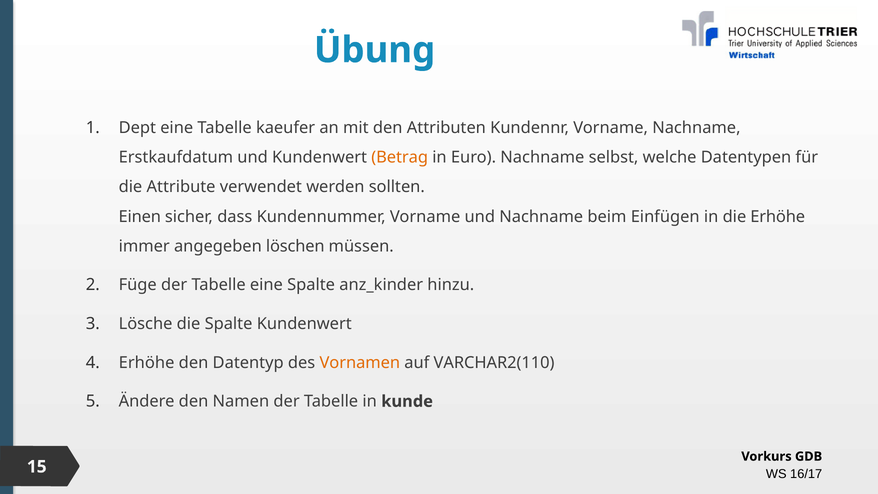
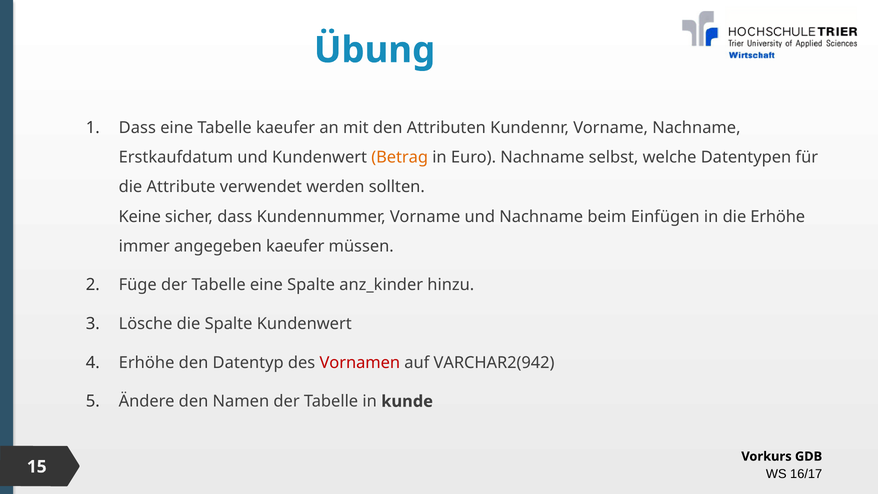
Dept: Dept -> Dass (137, 128)
Einen: Einen -> Keine (140, 217)
angegeben löschen: löschen -> kaeufer (295, 246)
Vornamen colour: orange -> red (360, 363)
VARCHAR2(110: VARCHAR2(110 -> VARCHAR2(942 (494, 363)
